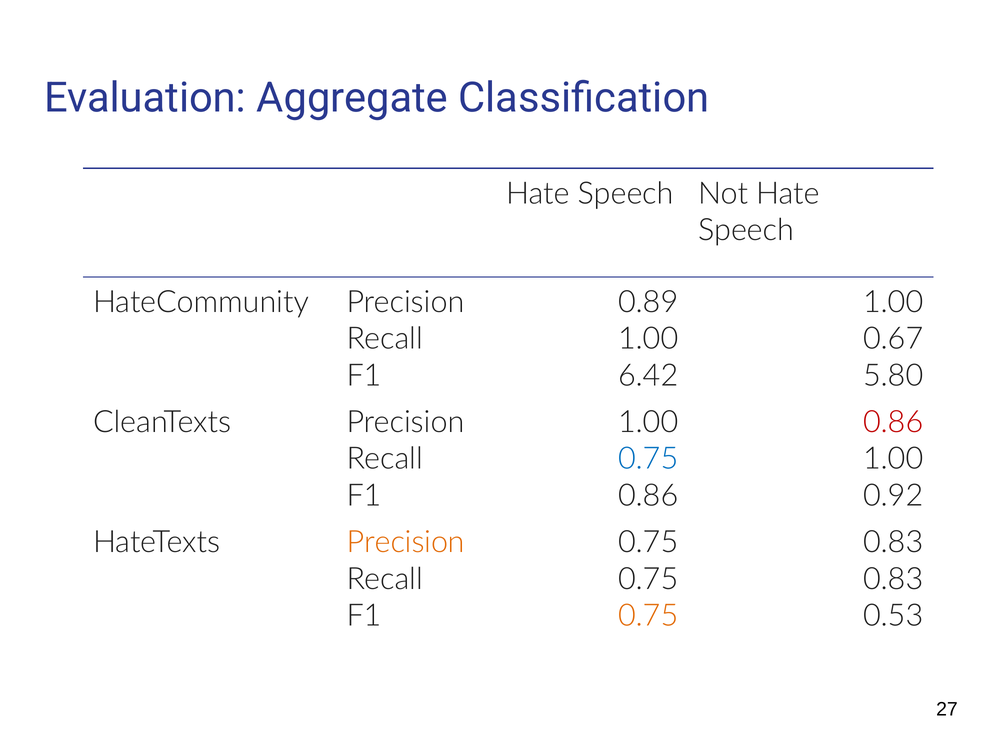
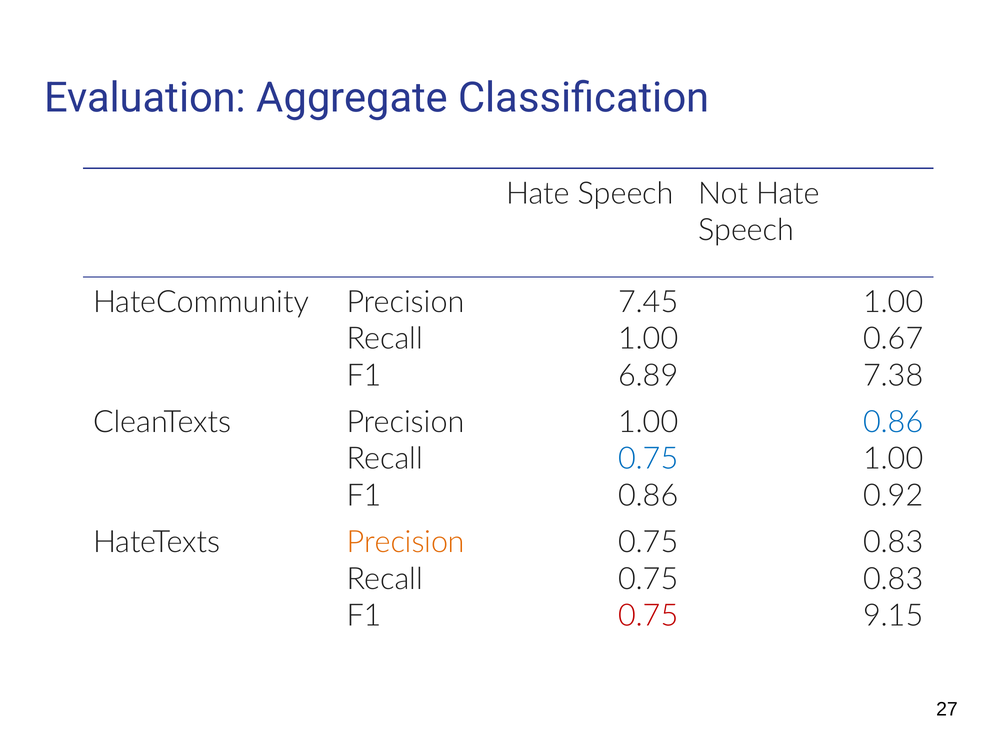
0.89: 0.89 -> 7.45 (648, 302)
6.42: 6.42 -> 6.89 (648, 375)
5.80: 5.80 -> 7.38 (893, 375)
0.86 colour: red -> blue (893, 422)
0.75 colour: orange -> red (648, 616)
0.53: 0.53 -> 9.15 (893, 616)
